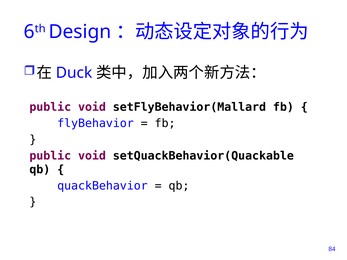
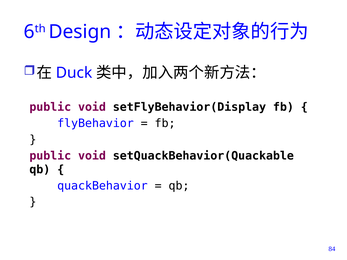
setFlyBehavior(Mallard: setFlyBehavior(Mallard -> setFlyBehavior(Display (189, 107)
